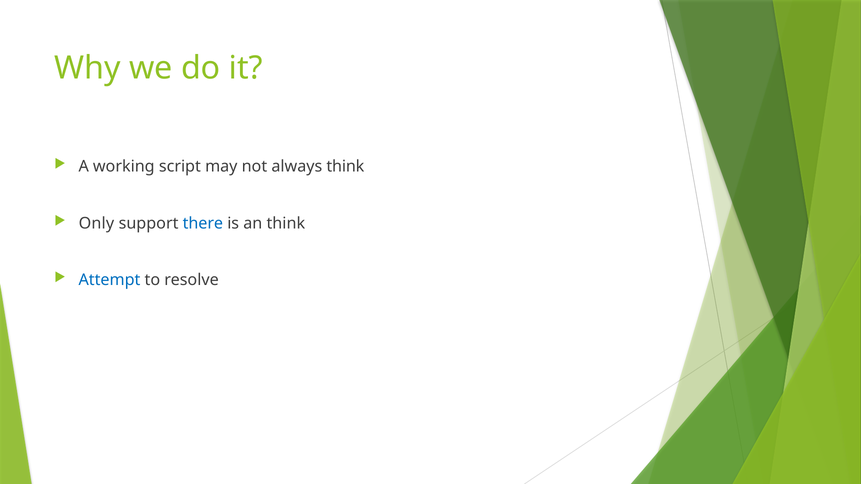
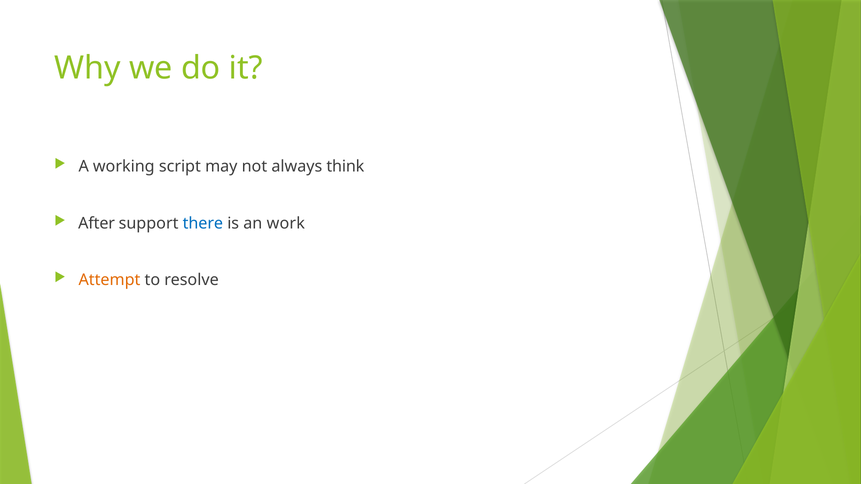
Only: Only -> After (97, 223)
an think: think -> work (286, 223)
Attempt colour: blue -> orange (109, 280)
